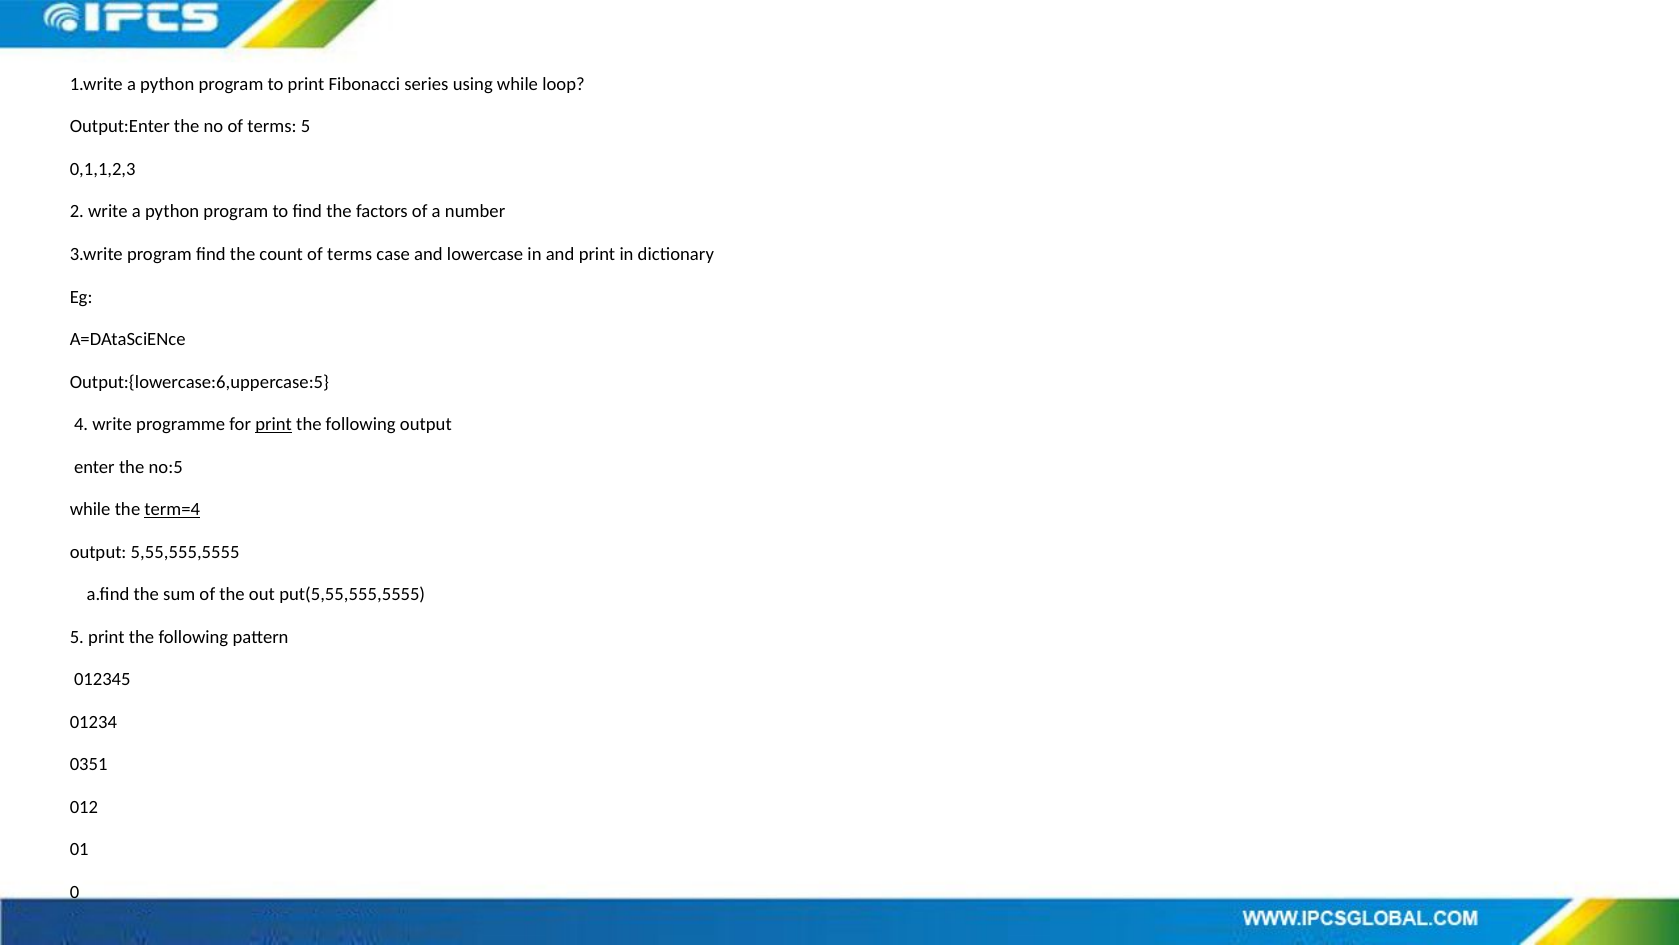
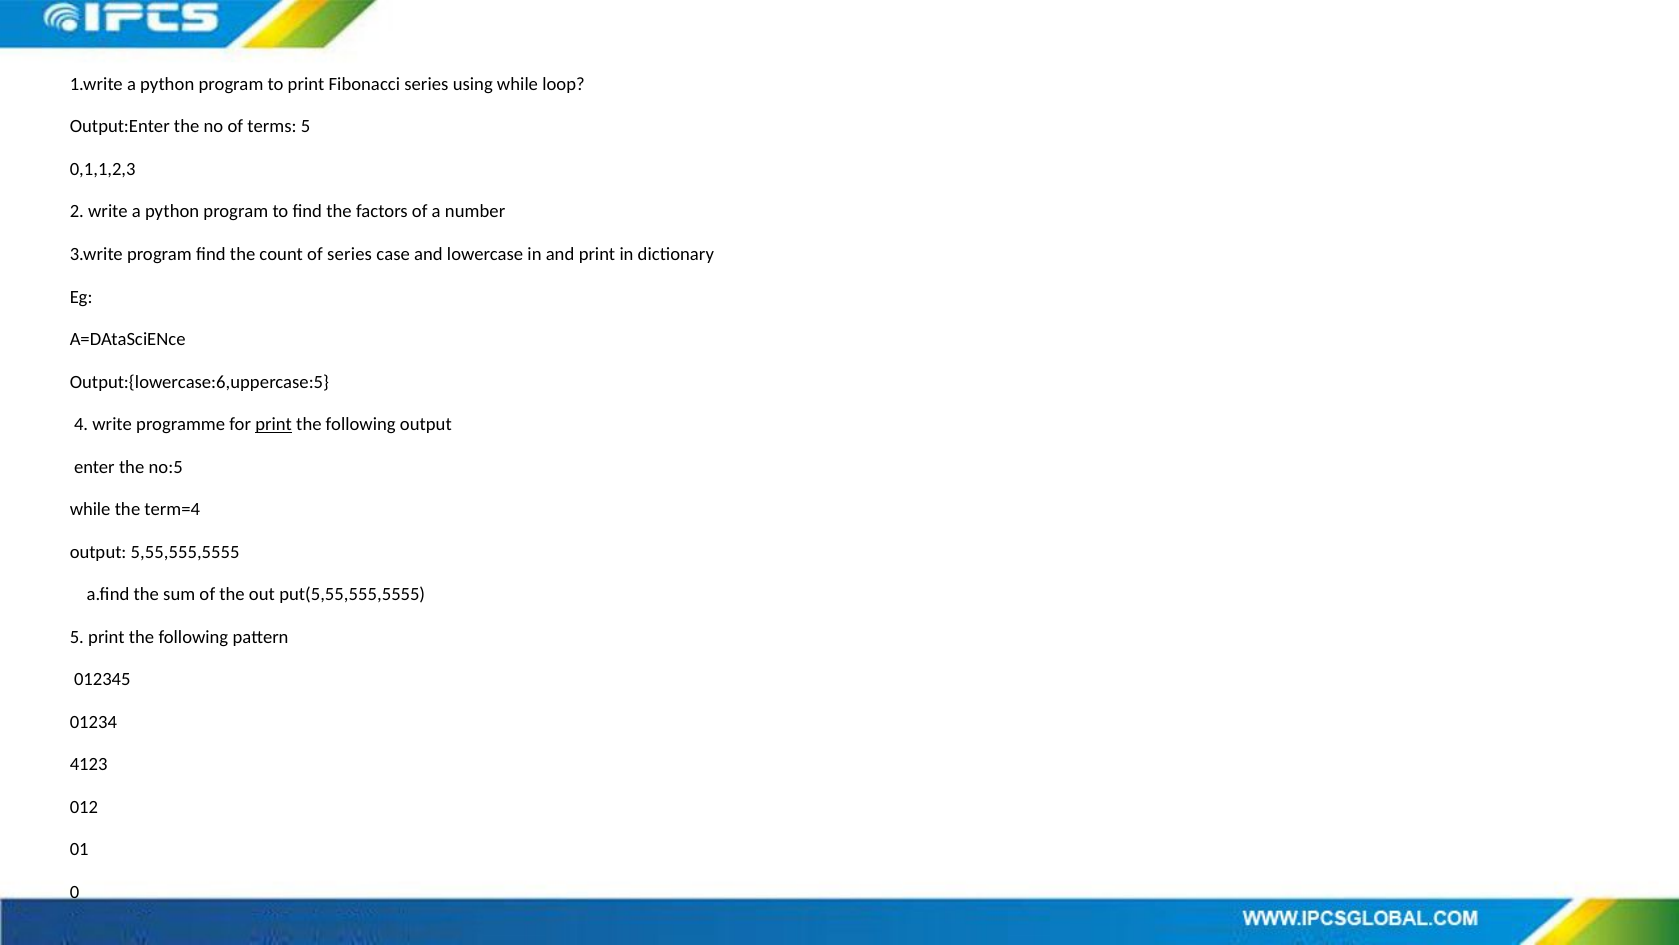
count of terms: terms -> series (350, 254)
term=4 underline: present -> none (172, 509)
0351: 0351 -> 4123 (89, 764)
